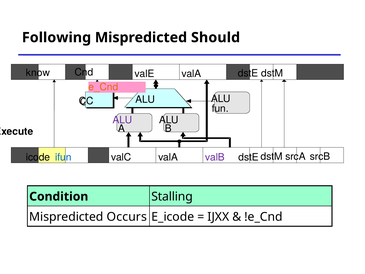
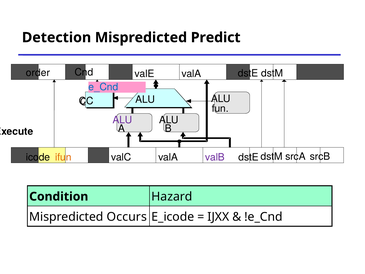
Following: Following -> Detection (57, 37)
Should: Should -> Predict (216, 37)
know: know -> order (38, 73)
e_Cnd colour: orange -> blue (103, 87)
ifun colour: blue -> orange (63, 157)
Stalling: Stalling -> Hazard (172, 196)
